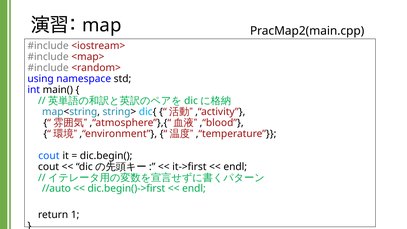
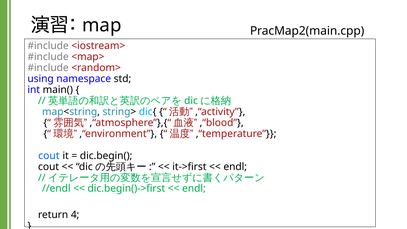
//auto: //auto -> //endl (56, 189)
1: 1 -> 4 (75, 215)
